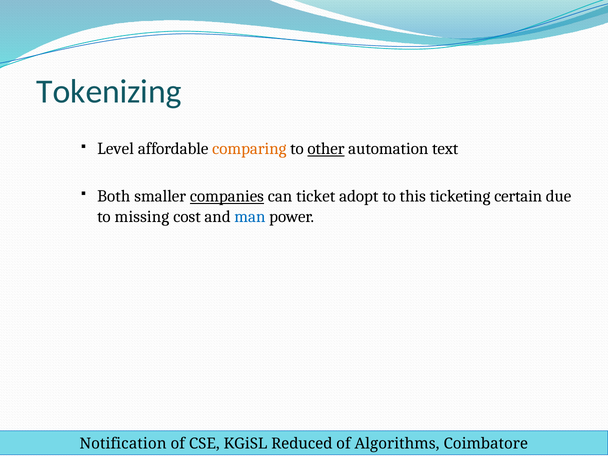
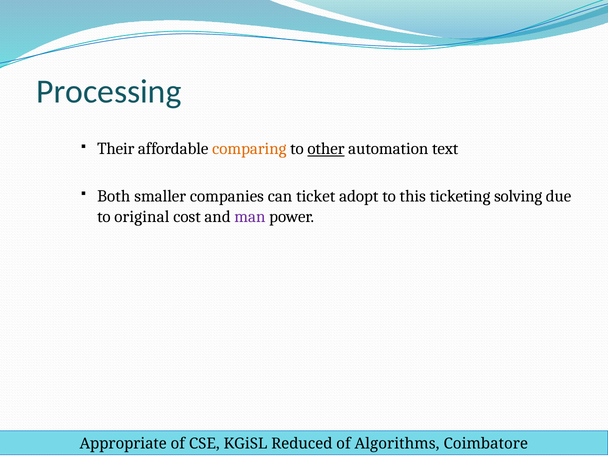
Tokenizing: Tokenizing -> Processing (109, 91)
Level: Level -> Their (116, 149)
companies underline: present -> none (227, 196)
certain: certain -> solving (518, 196)
missing: missing -> original (142, 216)
man colour: blue -> purple (250, 216)
Notification: Notification -> Appropriate (123, 444)
